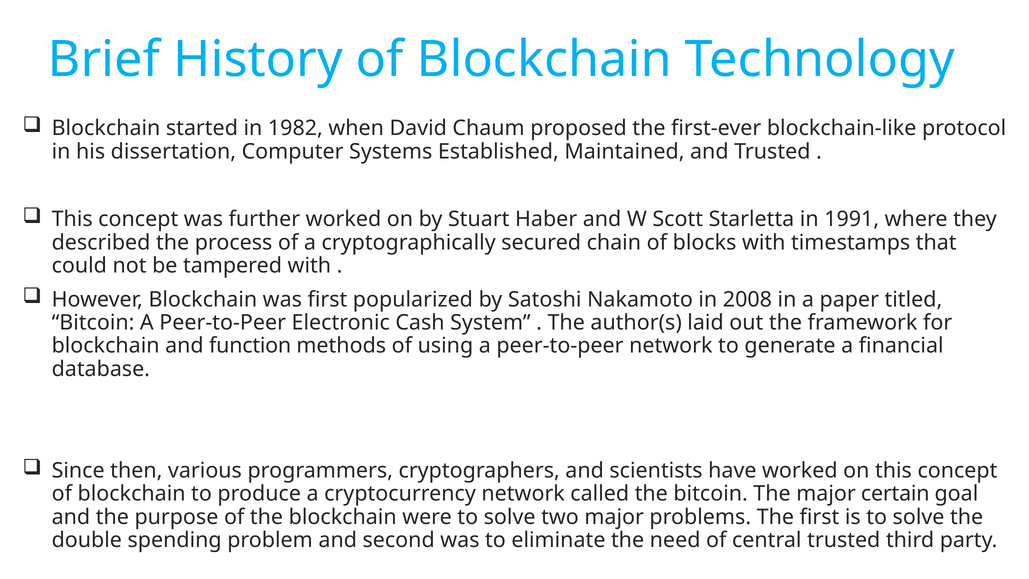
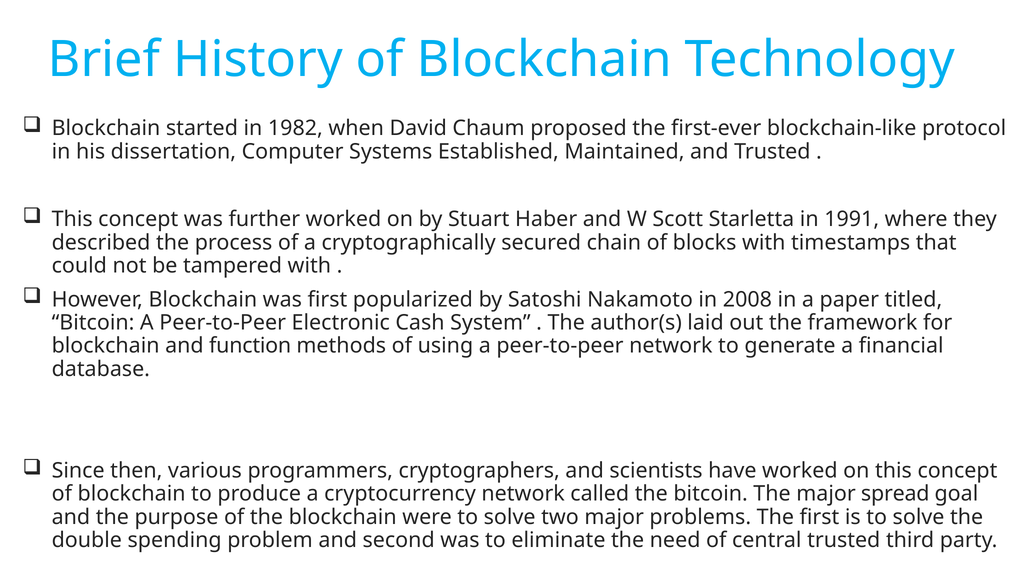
certain: certain -> spread (895, 494)
